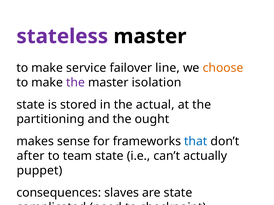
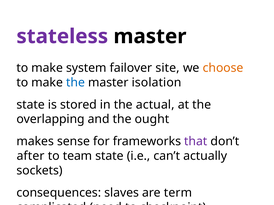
service: service -> system (86, 68)
line: line -> site (168, 68)
the colour: purple -> blue (76, 83)
partitioning: partitioning -> overlapping (51, 119)
that colour: blue -> purple (196, 142)
puppet: puppet -> sockets (40, 171)
are state: state -> term (178, 193)
